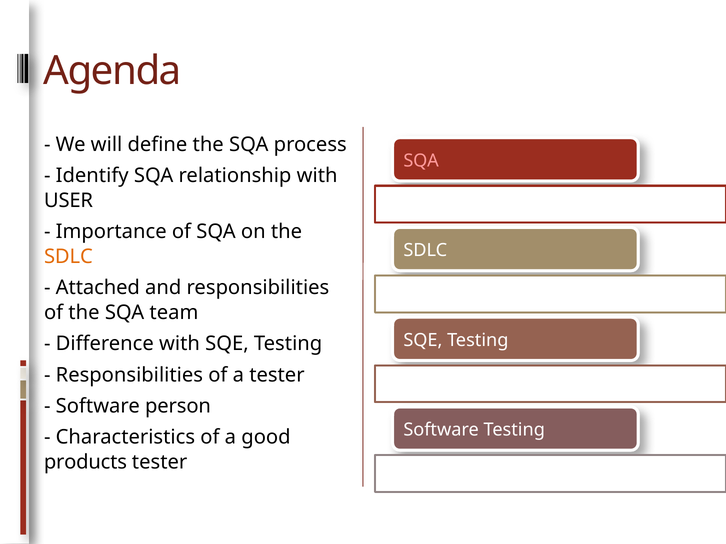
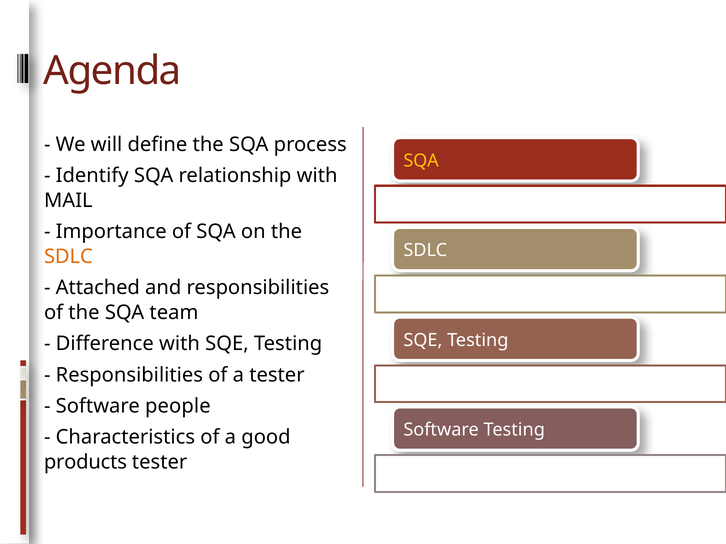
SQA colour: pink -> yellow (421, 161)
USER: USER -> MAIL (68, 201)
person: person -> people (178, 406)
